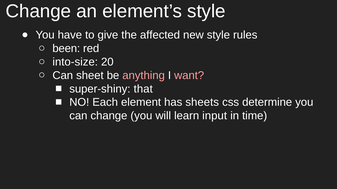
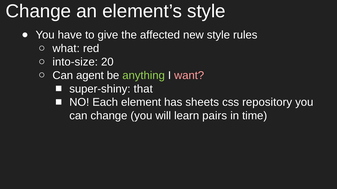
been: been -> what (66, 49)
sheet: sheet -> agent (90, 76)
anything colour: pink -> light green (144, 76)
determine: determine -> repository (267, 103)
input: input -> pairs (215, 116)
